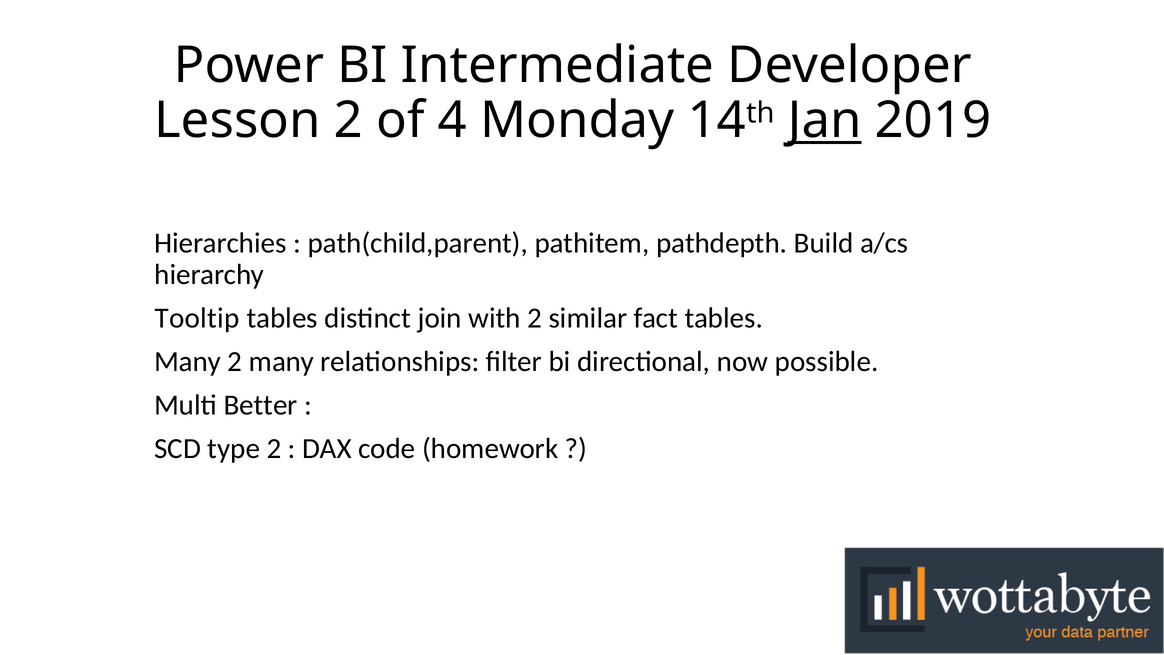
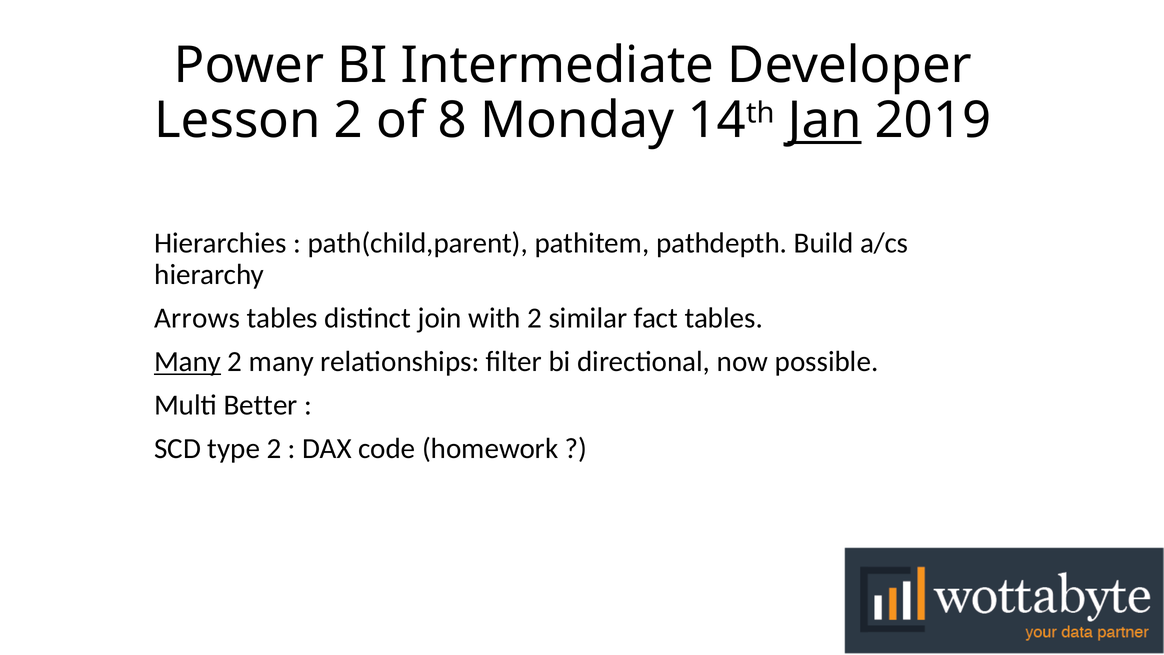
4: 4 -> 8 (452, 121)
Tooltip: Tooltip -> Arrows (197, 318)
Many underline: none -> present (188, 362)
